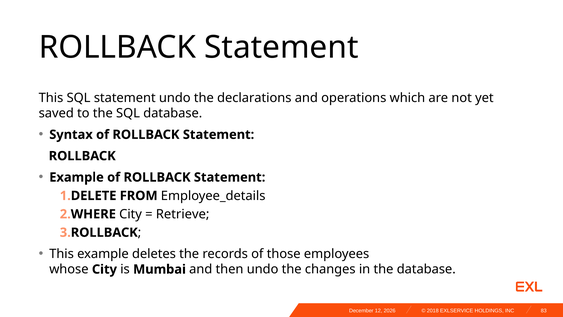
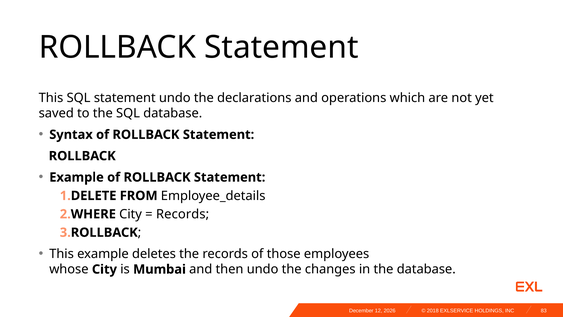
Retrieve: Retrieve -> Records (183, 214)
